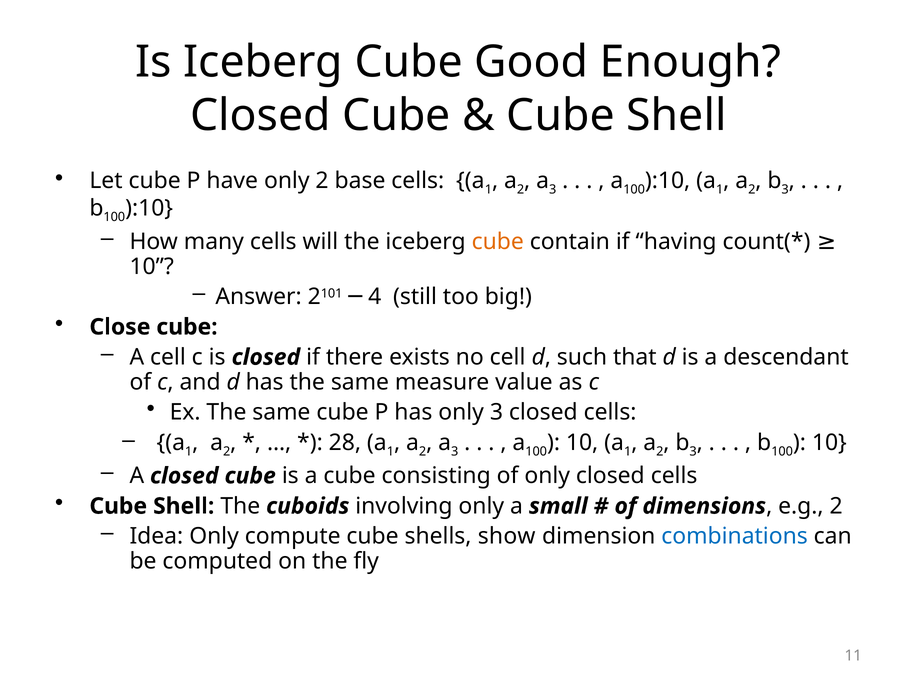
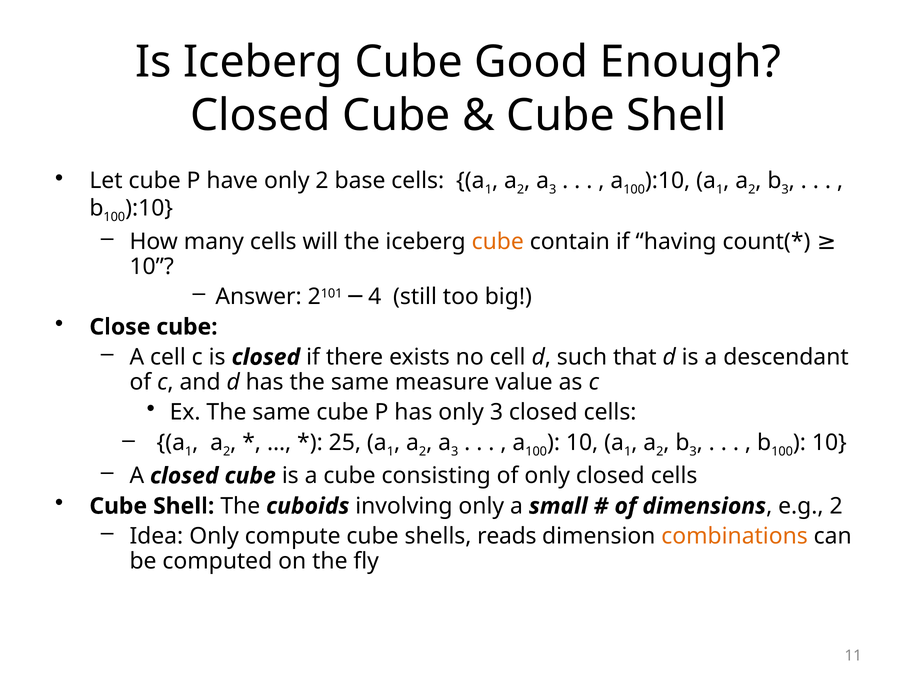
28: 28 -> 25 (345, 442)
show: show -> reads (507, 536)
combinations colour: blue -> orange (735, 536)
